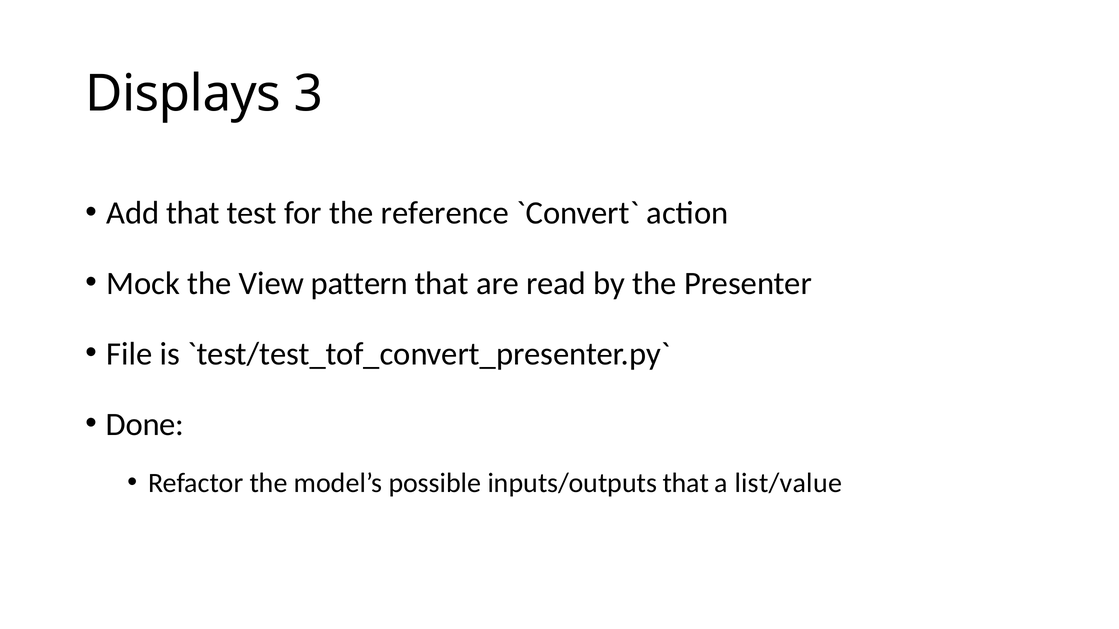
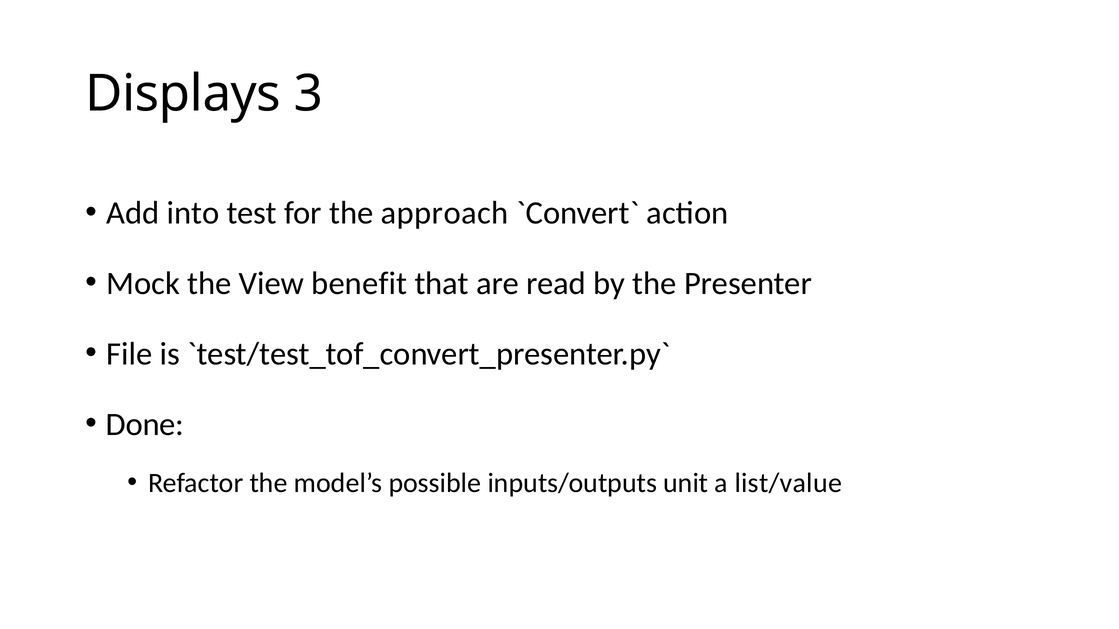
Add that: that -> into (193, 213)
reference: reference -> approach (445, 213)
pattern: pattern -> benefit (359, 284)
inputs/outputs that: that -> unit (686, 483)
